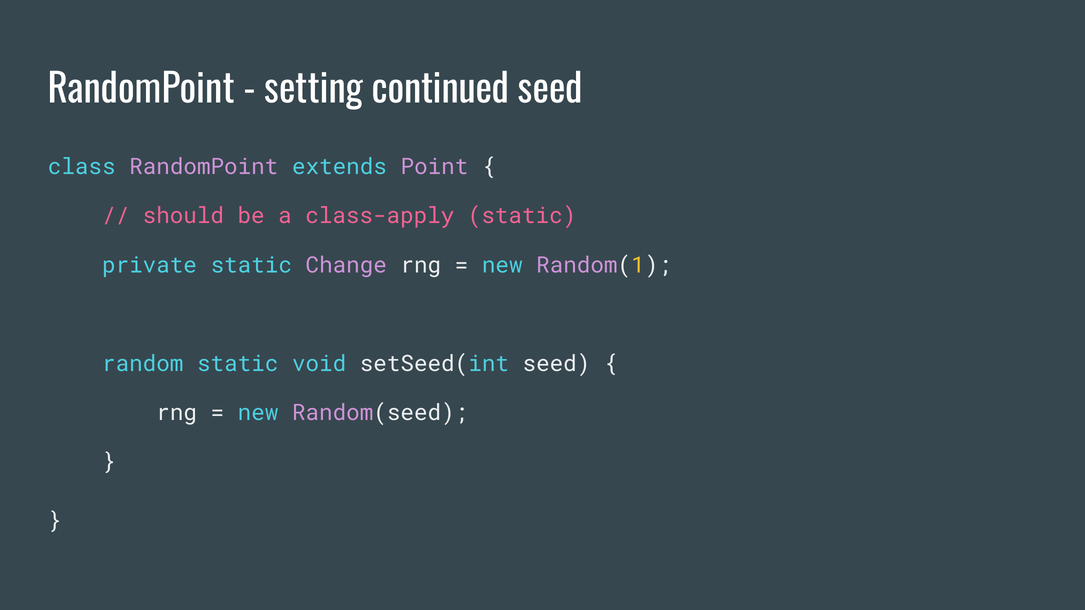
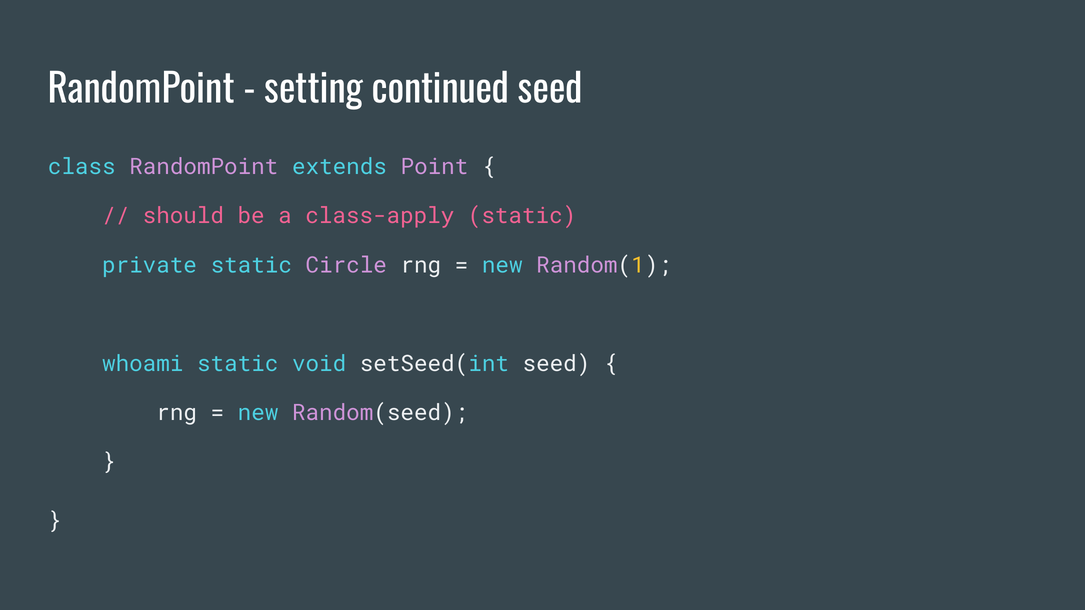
Change: Change -> Circle (346, 265)
random: random -> whoami (143, 364)
